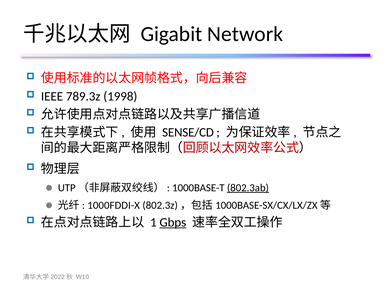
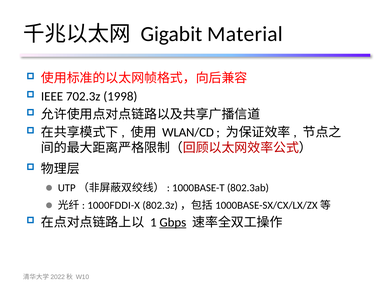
Network: Network -> Material (245, 34)
789.3z: 789.3z -> 702.3z (83, 96)
SENSE/CD: SENSE/CD -> WLAN/CD (188, 132)
802.3ab underline: present -> none (248, 188)
